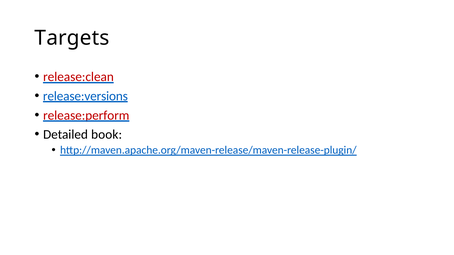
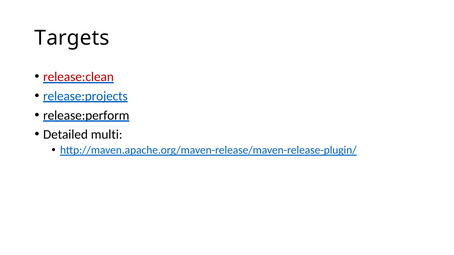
release:versions: release:versions -> release:projects (85, 96)
release:perform colour: red -> black (86, 116)
book: book -> multi (107, 135)
